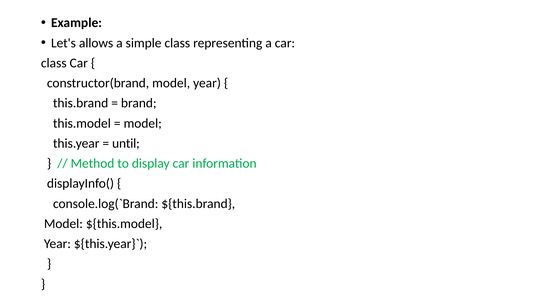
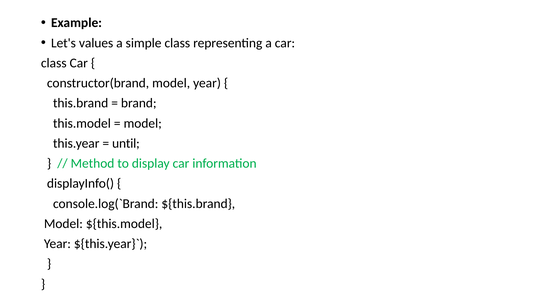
allows: allows -> values (96, 43)
